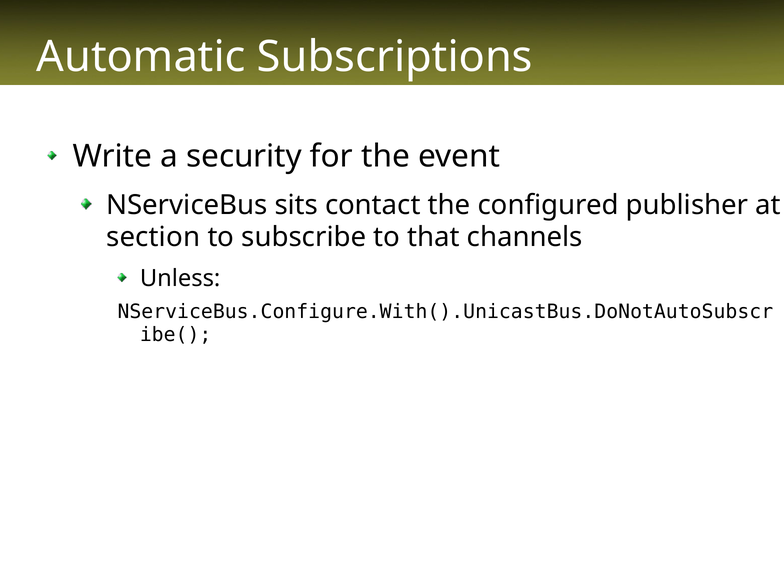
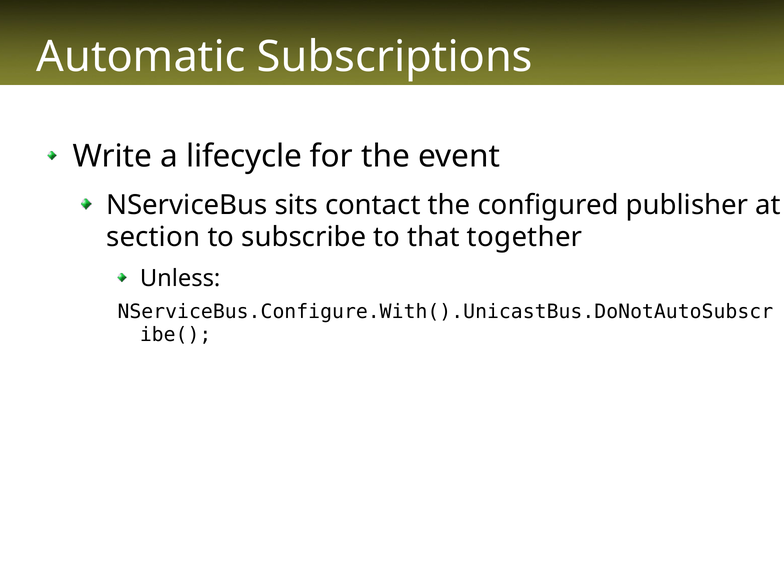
security: security -> lifecycle (244, 157)
channels: channels -> together (525, 237)
